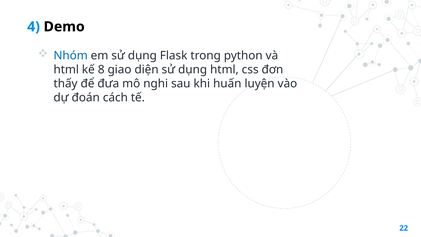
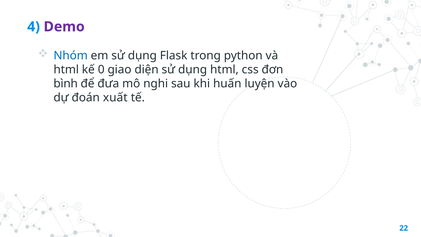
Demo colour: black -> purple (64, 27)
8: 8 -> 0 (101, 70)
thấy: thấy -> bình (66, 84)
cách: cách -> xuất (115, 98)
